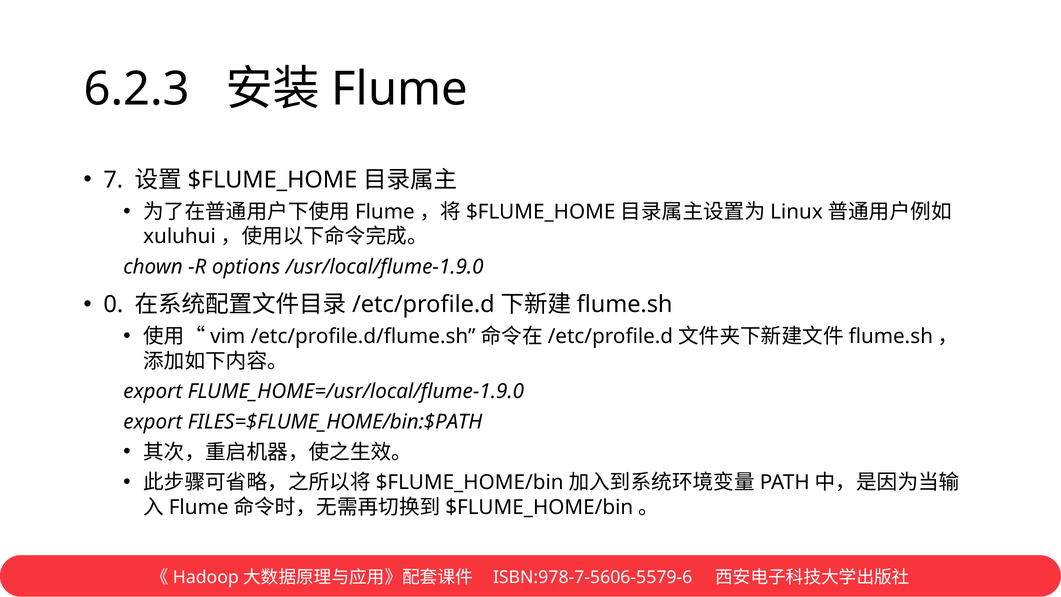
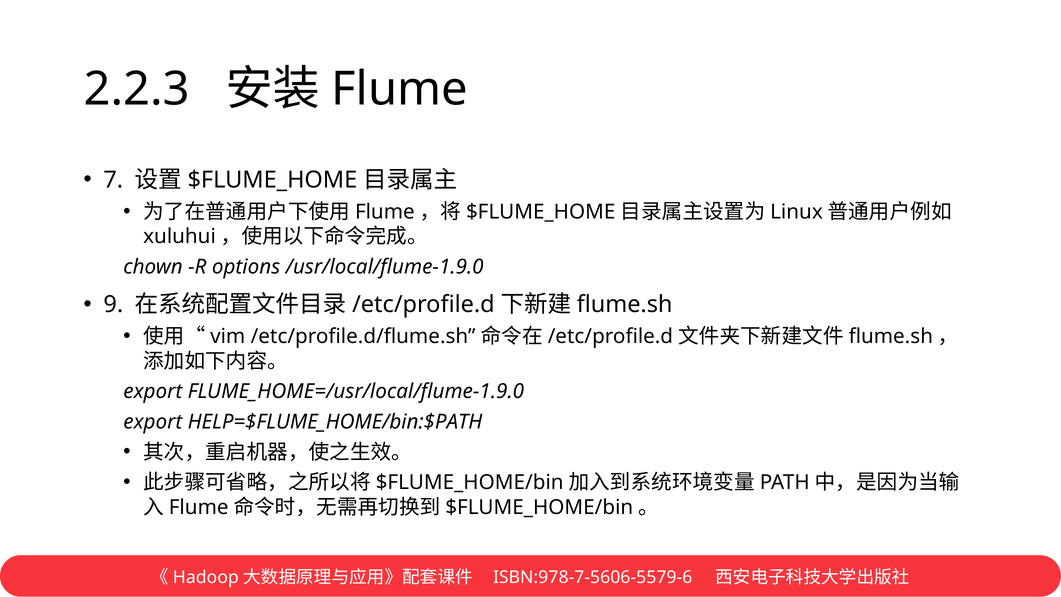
6.2.3: 6.2.3 -> 2.2.3 (137, 89)
0: 0 -> 9 (113, 305)
FILES=$FLUME_HOME/bin:$PATH: FILES=$FLUME_HOME/bin:$PATH -> HELP=$FLUME_HOME/bin:$PATH (335, 422)
